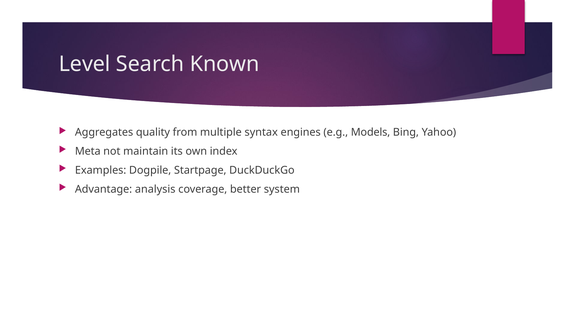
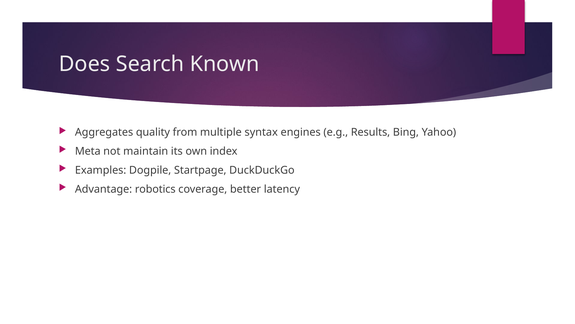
Level: Level -> Does (85, 64)
Models: Models -> Results (371, 132)
analysis: analysis -> robotics (155, 189)
system: system -> latency (282, 189)
